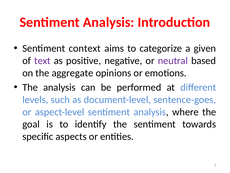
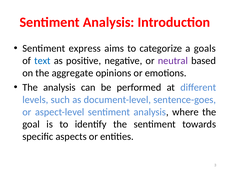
context: context -> express (85, 48)
given: given -> goals (205, 48)
text colour: purple -> blue (42, 61)
